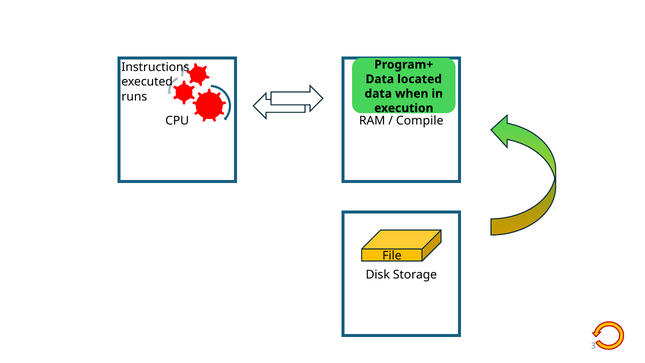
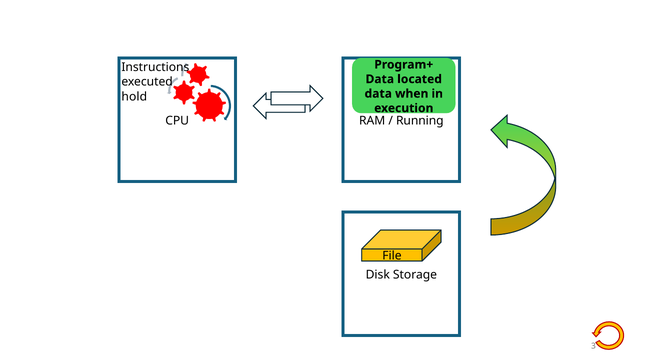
runs: runs -> hold (134, 96)
Compile: Compile -> Running (420, 120)
